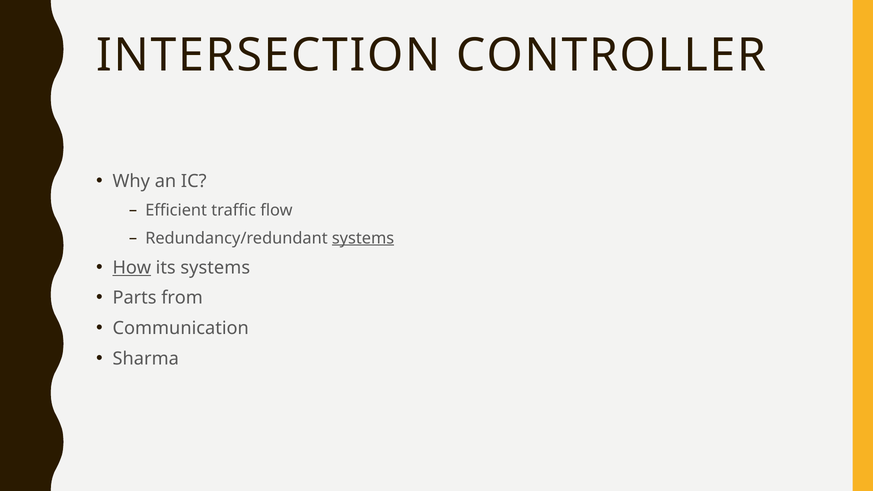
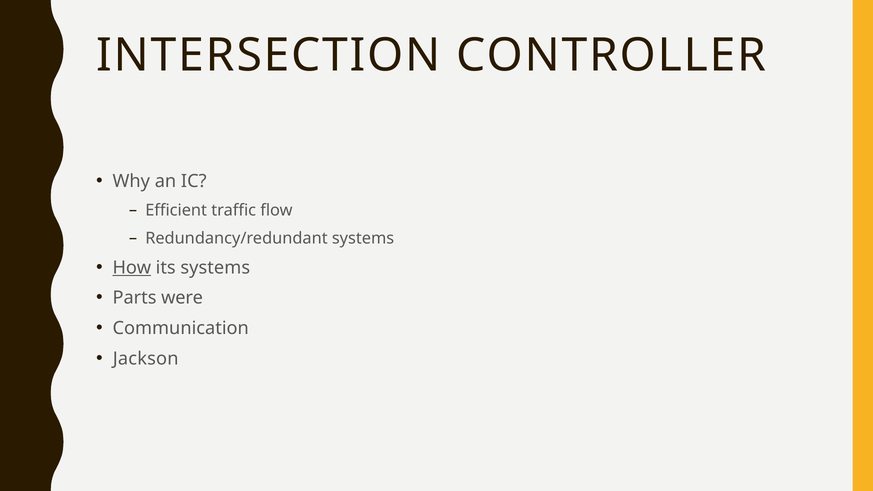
systems underline: present -> none (363, 238)
from: from -> were (182, 298)
Sharma: Sharma -> Jackson (146, 359)
